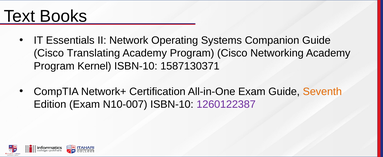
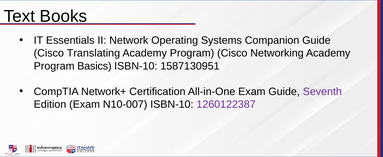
Kernel: Kernel -> Basics (94, 66)
1587130371: 1587130371 -> 1587130951 (190, 66)
Seventh colour: orange -> purple (322, 92)
